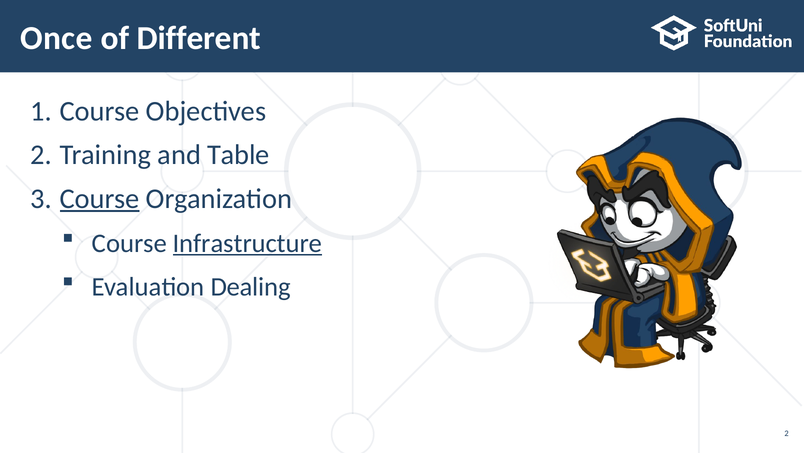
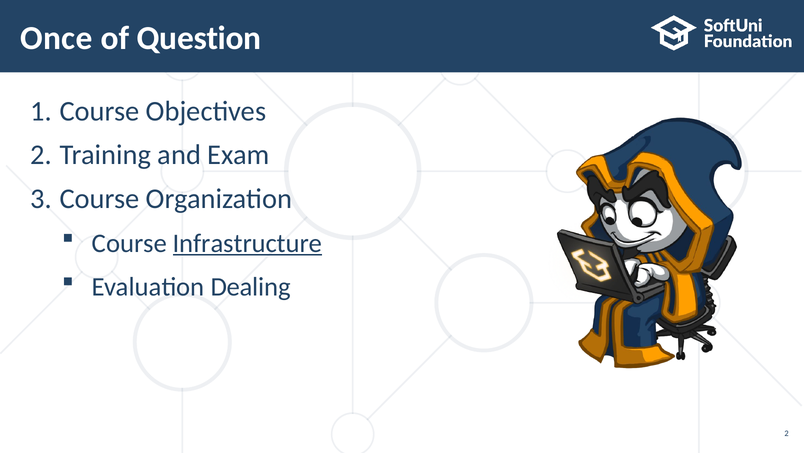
Different: Different -> Question (199, 38)
Table: Table -> Exam (238, 155)
Course underline: present -> none (100, 198)
